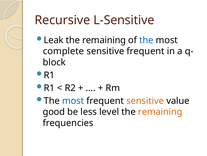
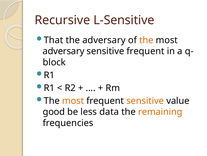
Leak: Leak -> That (54, 40)
remaining: remaining -> adversary (104, 40)
the colour: blue -> orange (146, 40)
complete: complete -> adversary (64, 51)
most colour: blue -> orange (73, 100)
level: level -> data (109, 111)
